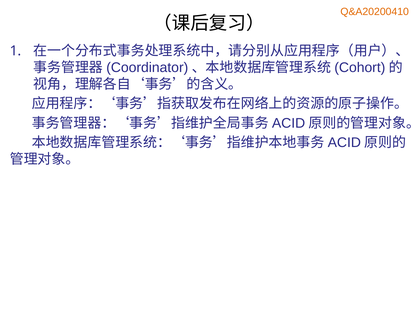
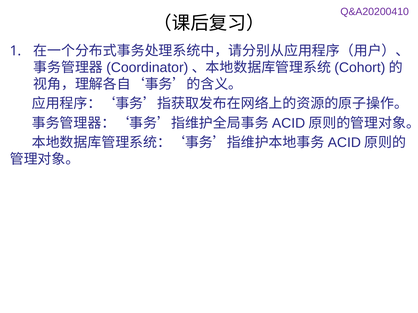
Q&A20200410 colour: orange -> purple (375, 12)
